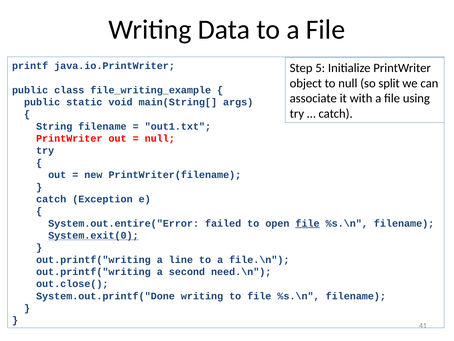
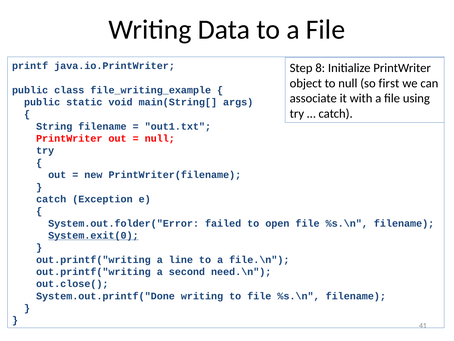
5: 5 -> 8 (320, 68)
split: split -> first (389, 83)
System.out.entire("Error: System.out.entire("Error -> System.out.folder("Error (124, 223)
file underline: present -> none (308, 223)
